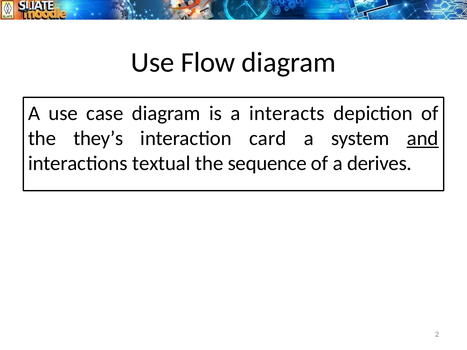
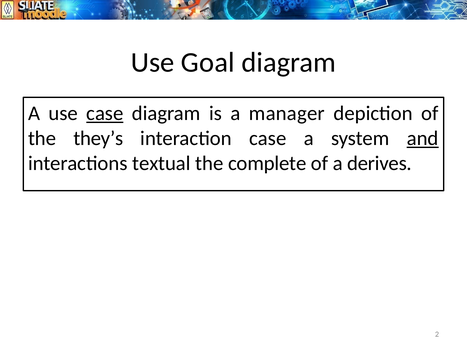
Flow: Flow -> Goal (208, 62)
case underline: none -> present (105, 114)
interacts: interacts -> manager (287, 114)
interaction card: card -> case (268, 138)
sequence: sequence -> complete (267, 163)
